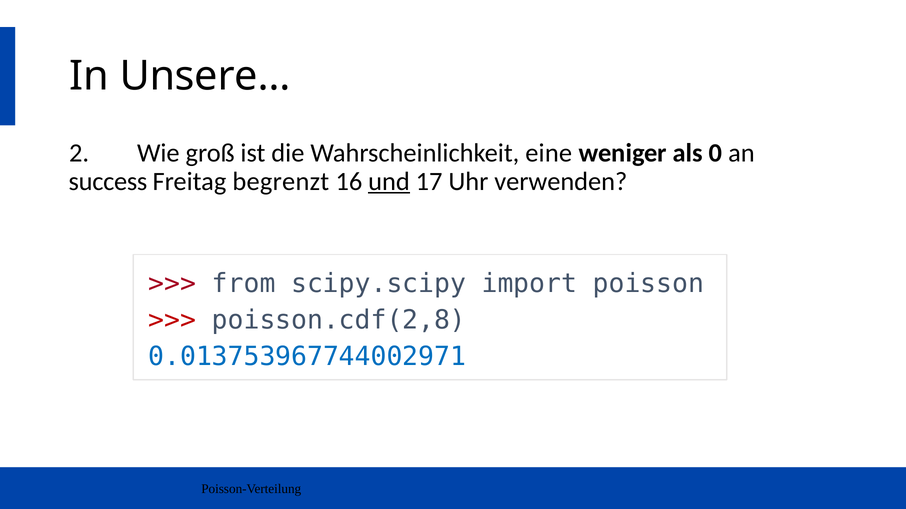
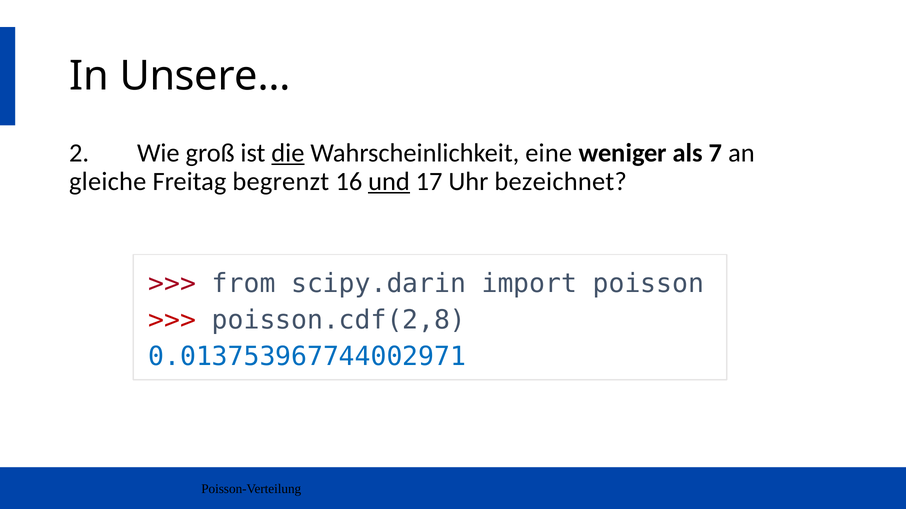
die underline: none -> present (288, 153)
0: 0 -> 7 (715, 153)
success: success -> gleiche (108, 182)
verwenden: verwenden -> bezeichnet (561, 182)
scipy.scipy: scipy.scipy -> scipy.darin (379, 284)
